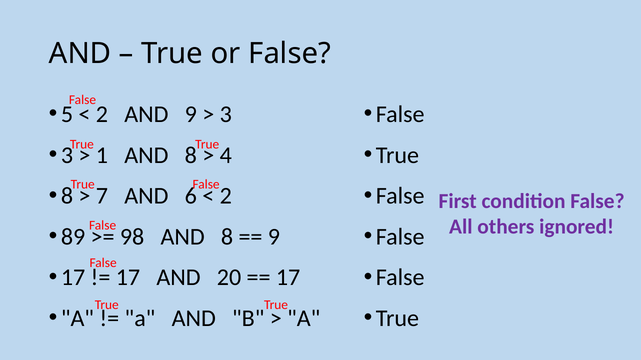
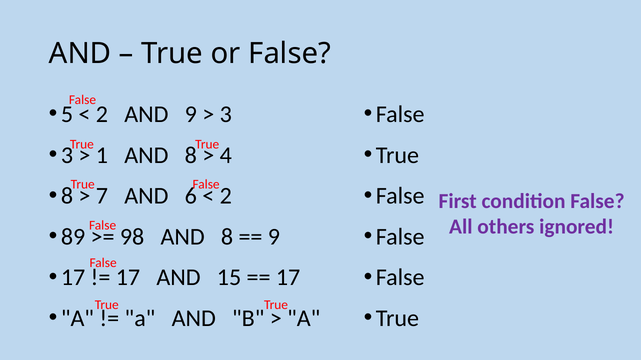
20: 20 -> 15 (229, 278)
